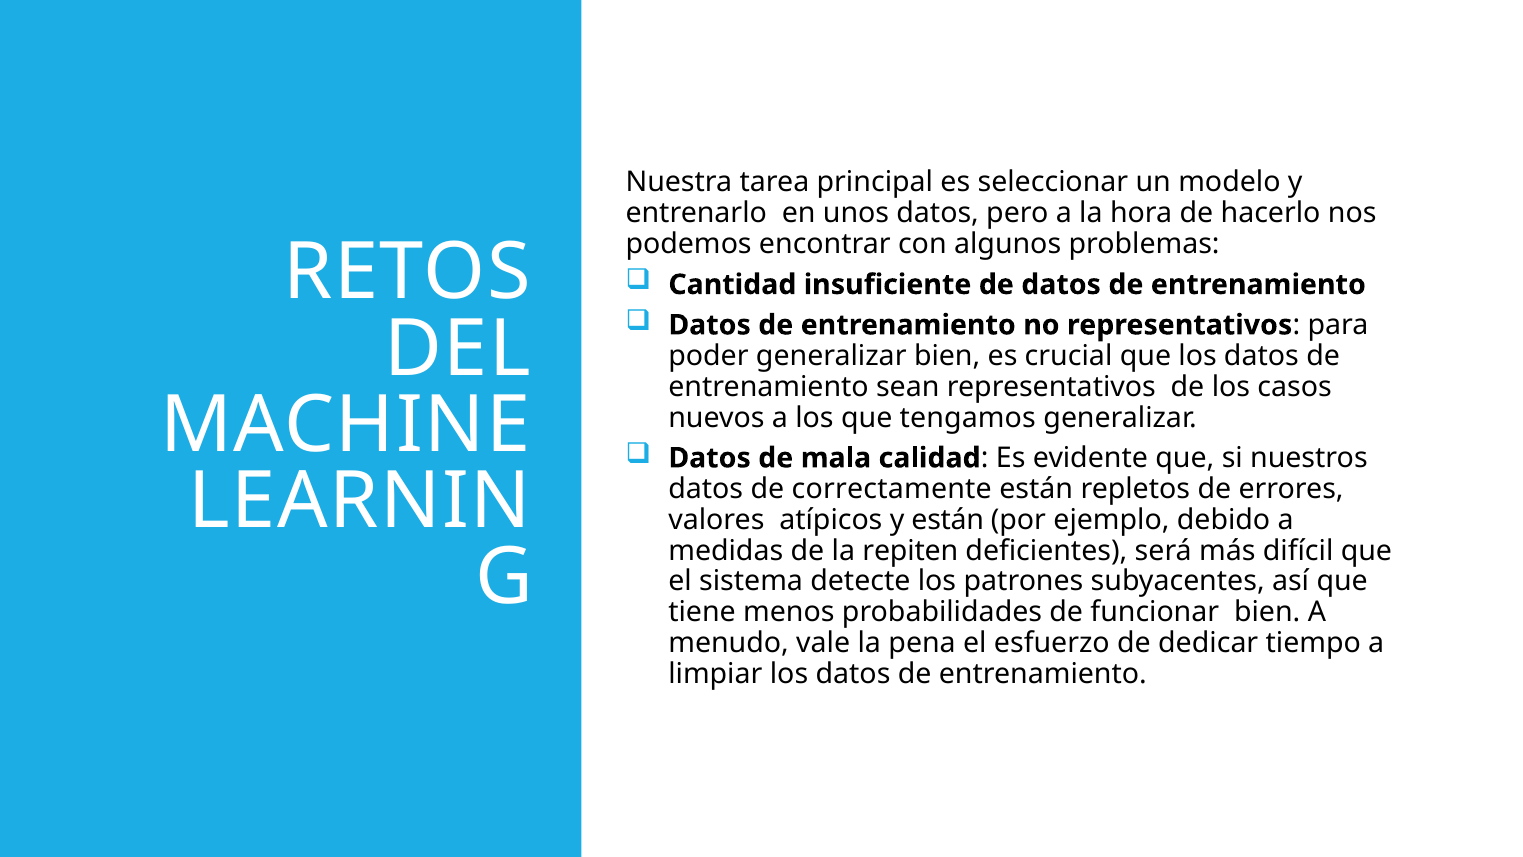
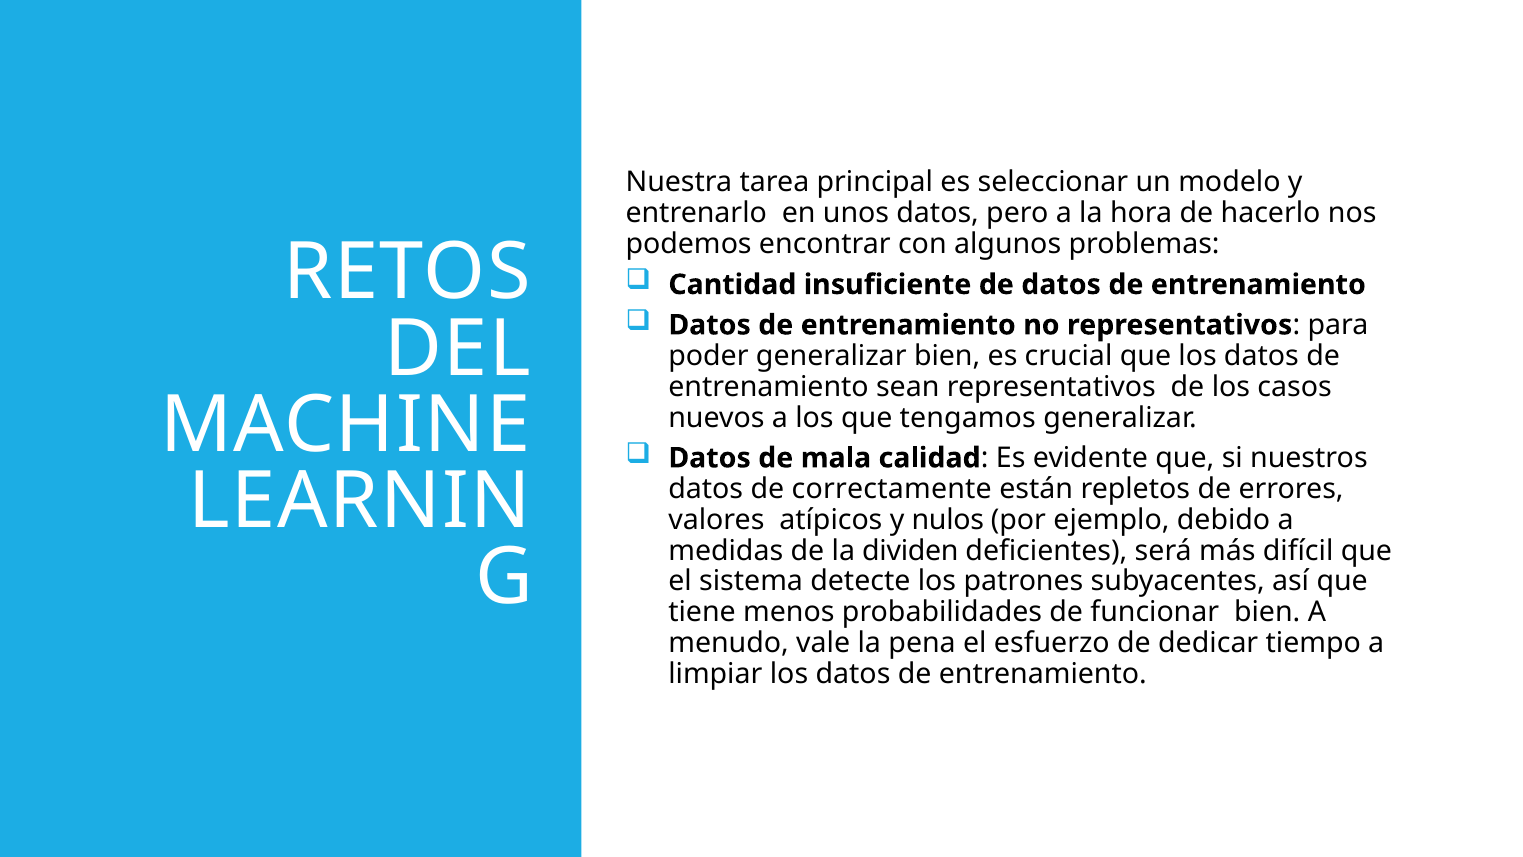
y están: están -> nulos (948, 520)
repiten: repiten -> dividen (910, 550)
